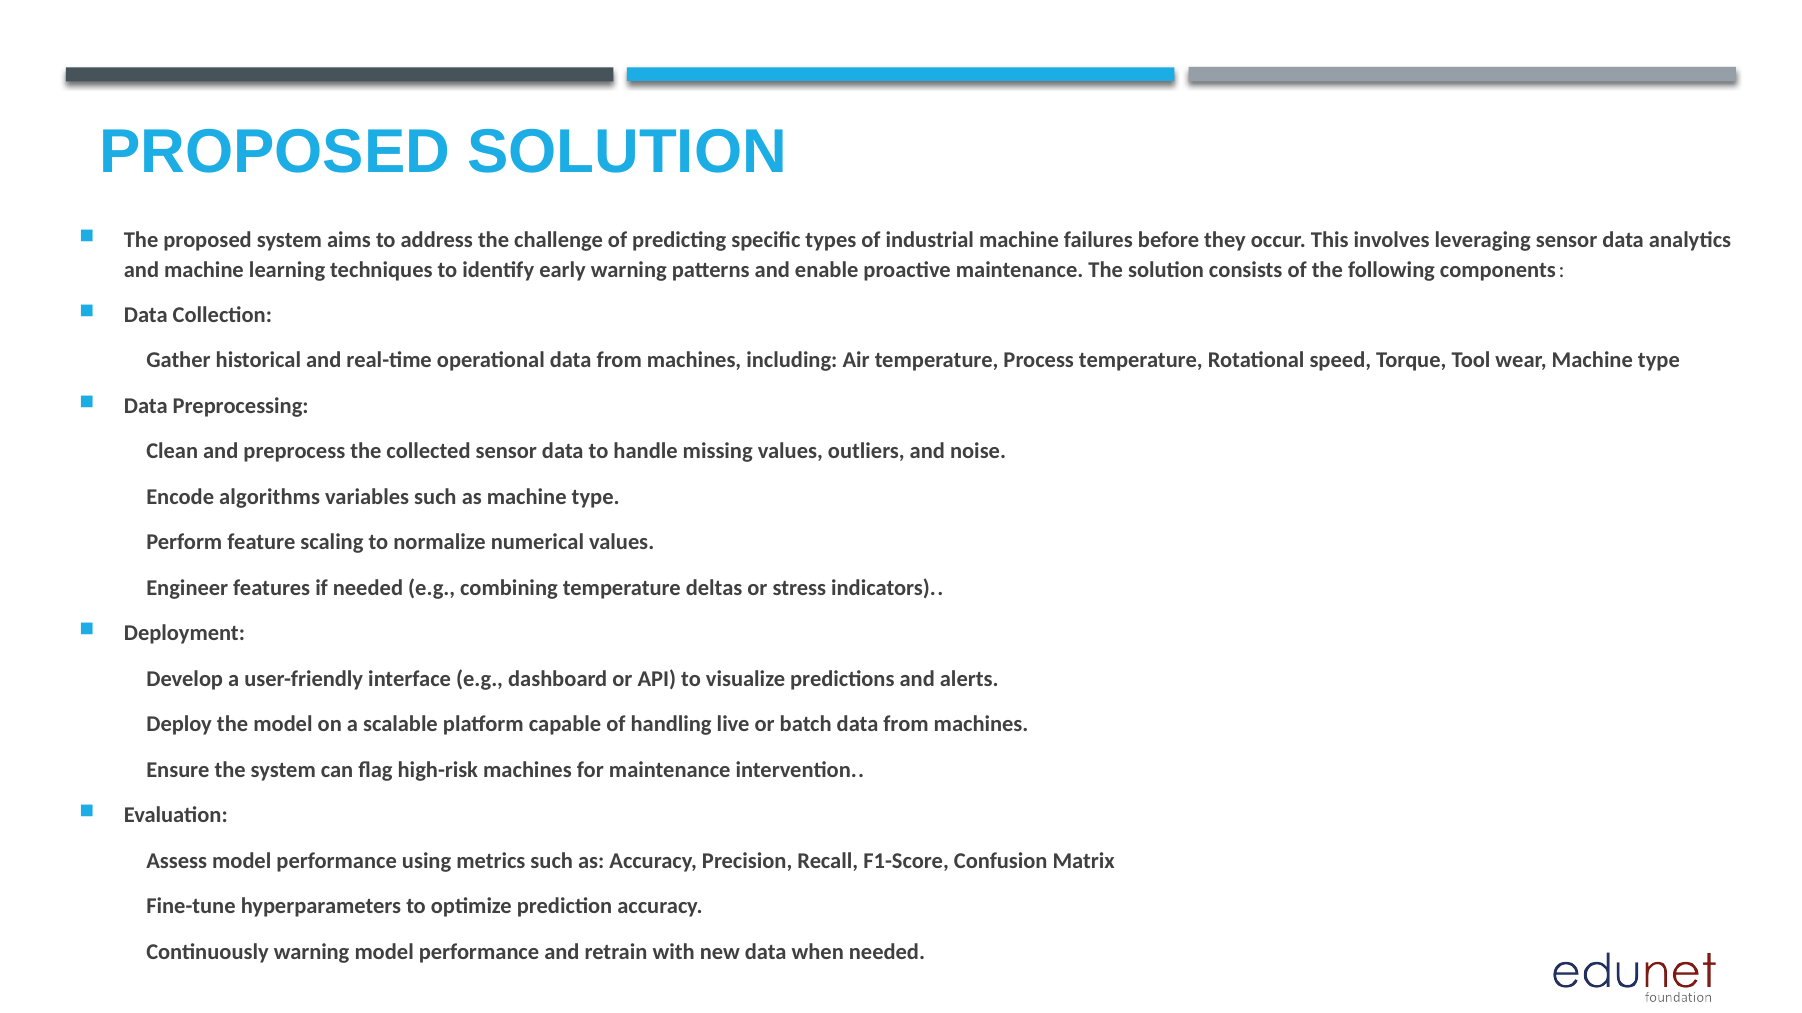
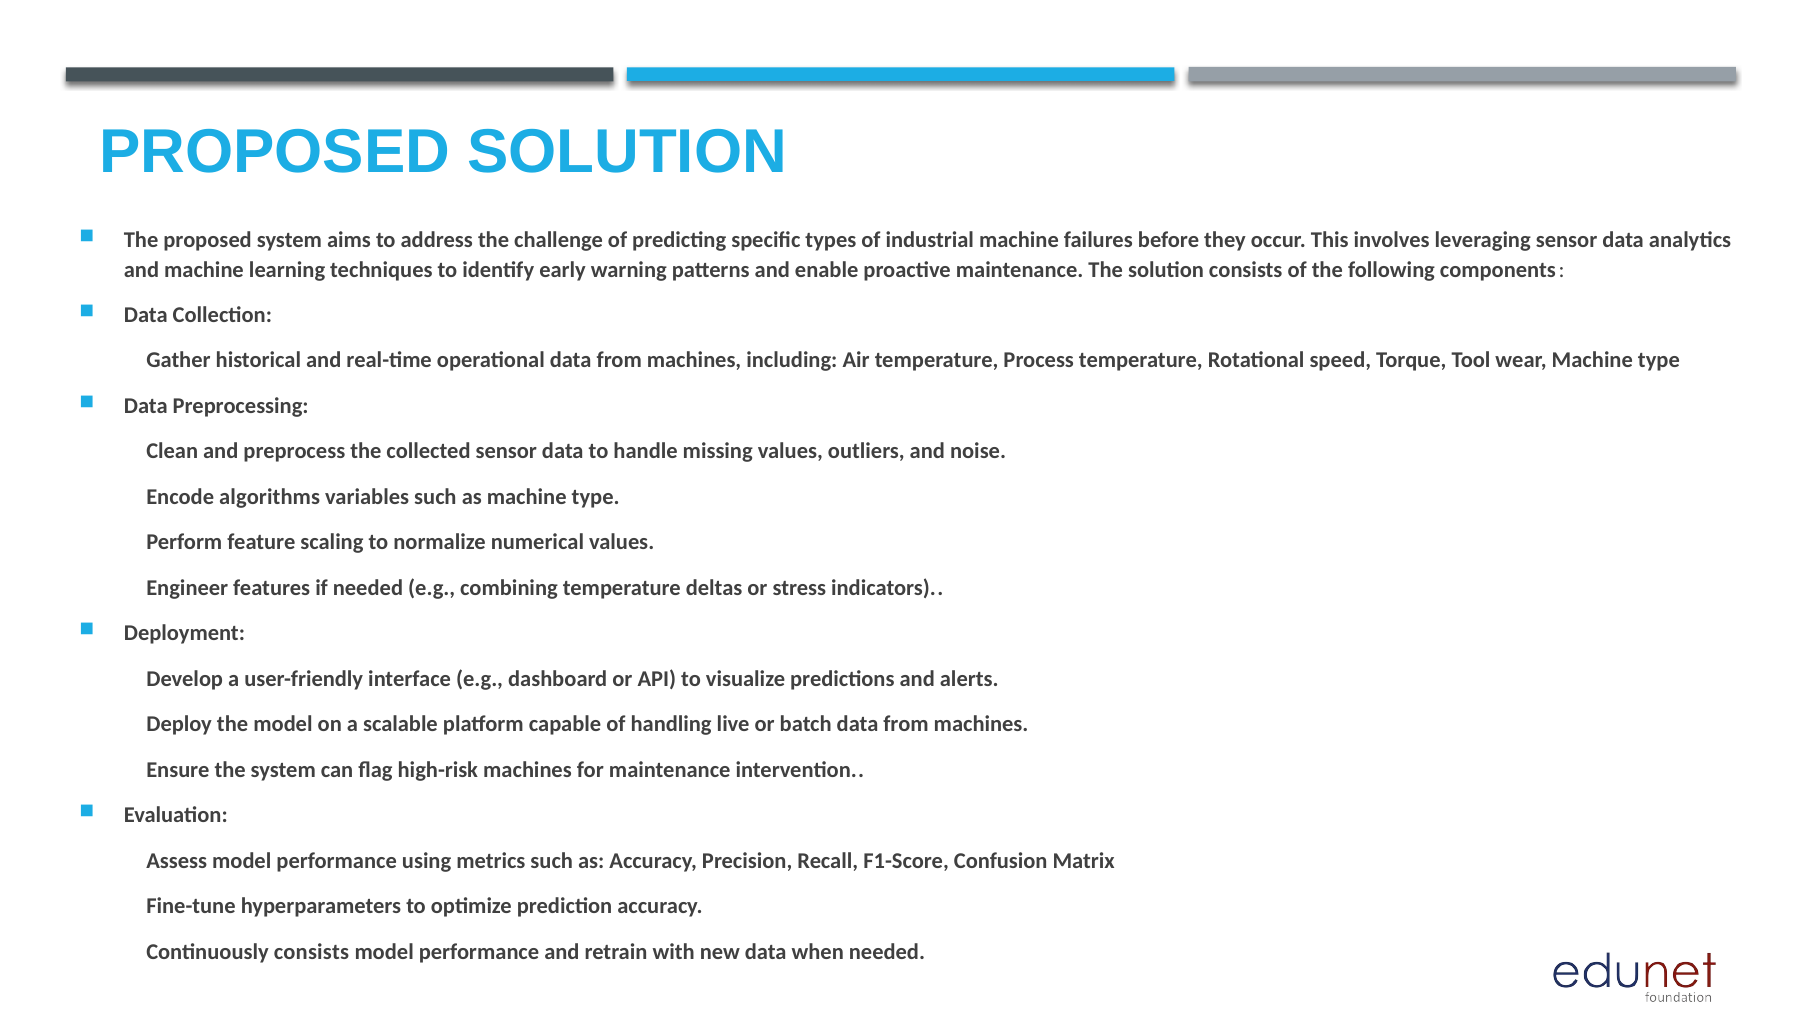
Continuously warning: warning -> consists (311, 952)
